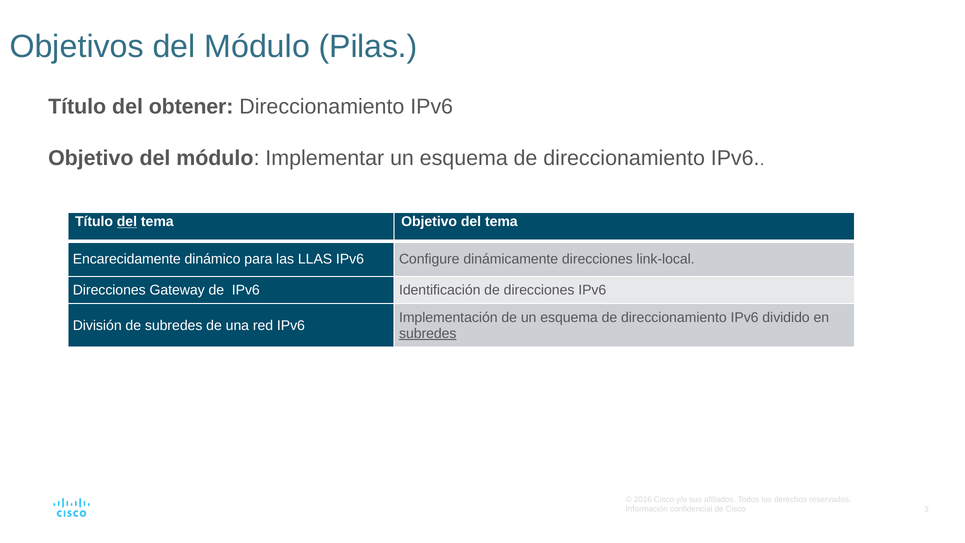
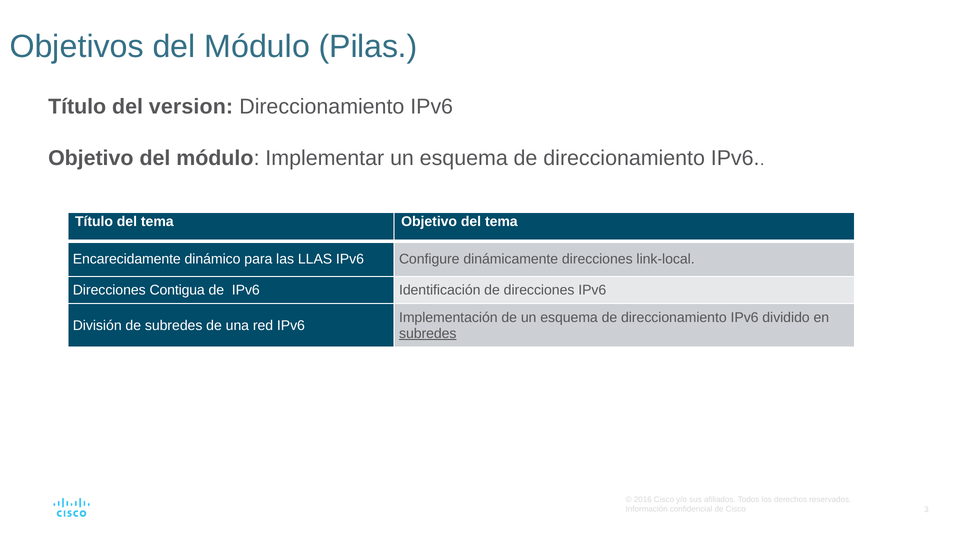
obtener: obtener -> version (191, 106)
del underline: present -> none (127, 222)
Gateway: Gateway -> Contigua (177, 290)
